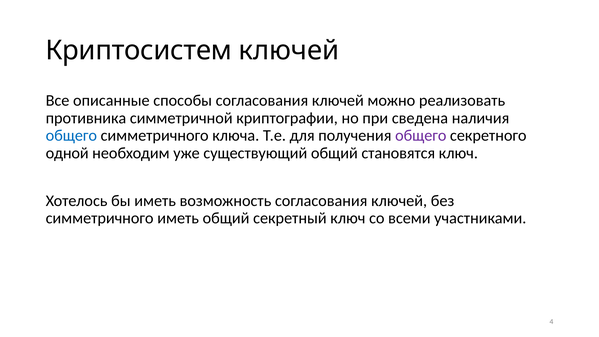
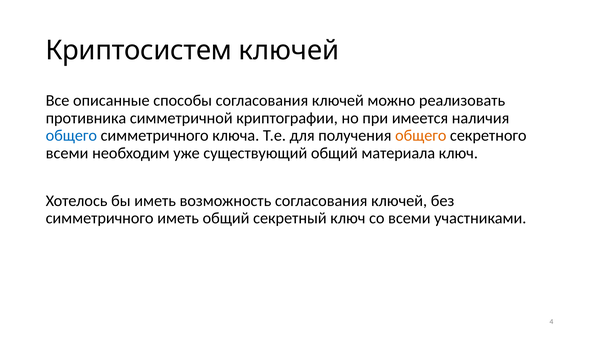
сведена: сведена -> имеется (420, 118)
общего colour: purple -> orange (421, 136)
одной: одной -> всеми (67, 153)
становятся: становятся -> материала (398, 153)
